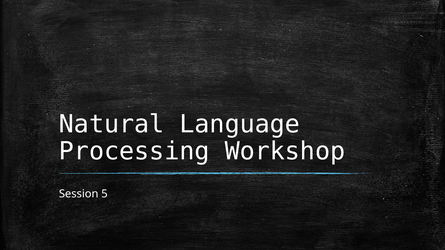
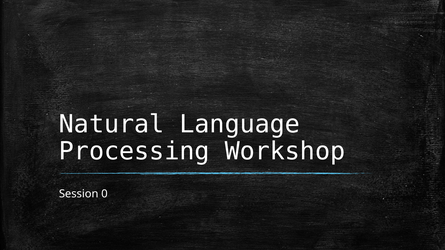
5: 5 -> 0 (104, 194)
